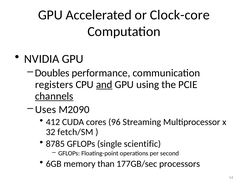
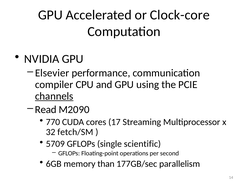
Doubles: Doubles -> Elsevier (52, 73)
registers: registers -> compiler (54, 85)
and underline: present -> none (104, 85)
Uses: Uses -> Read (46, 110)
412: 412 -> 770 (53, 122)
96: 96 -> 17 (114, 122)
8785: 8785 -> 5709 (55, 144)
processors: processors -> parallelism (180, 164)
